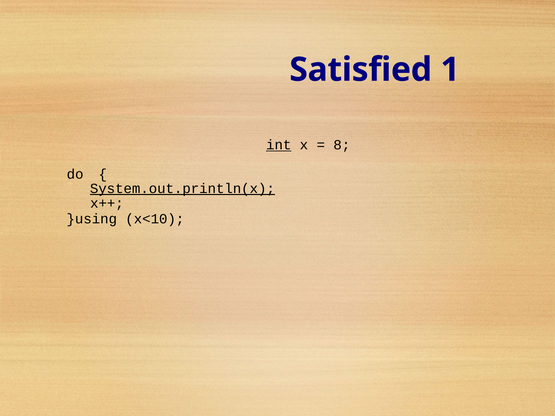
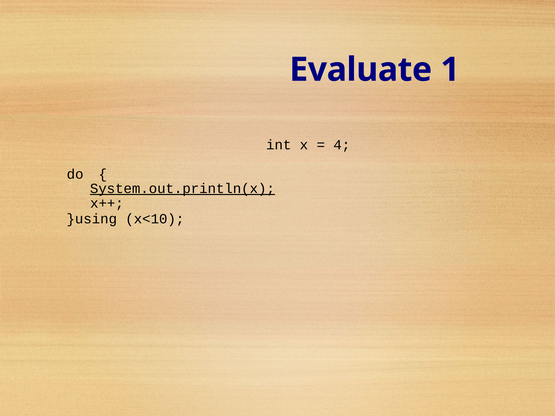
Satisfied: Satisfied -> Evaluate (361, 70)
int underline: present -> none (279, 145)
8: 8 -> 4 (342, 145)
